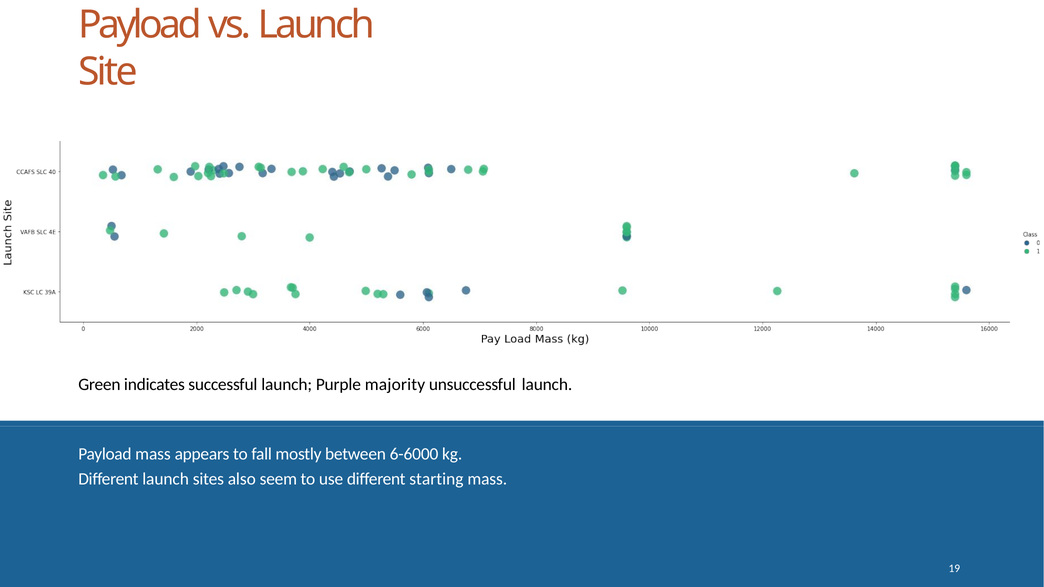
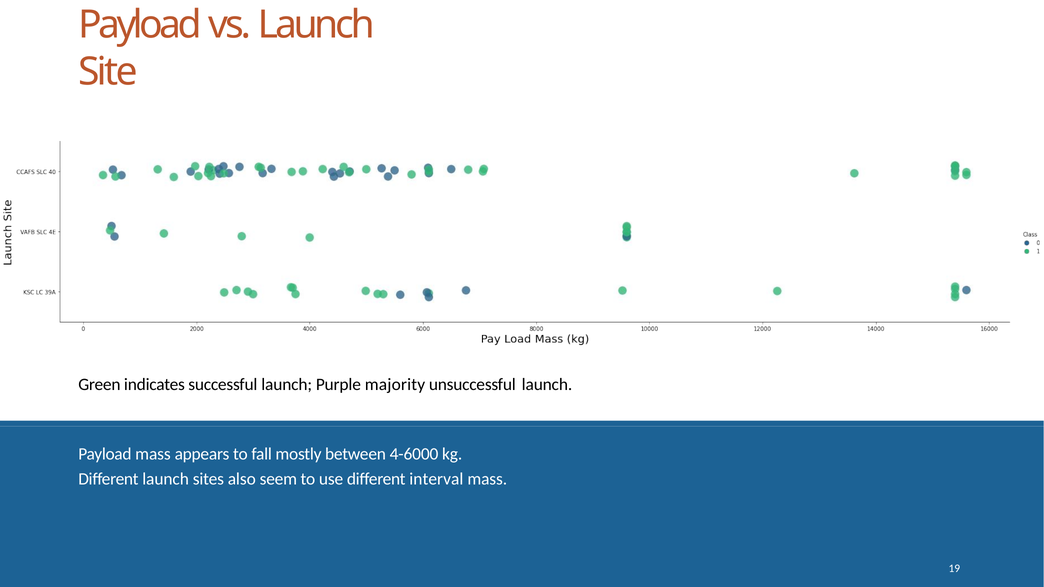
6-6000: 6-6000 -> 4-6000 (414, 454)
starting: starting -> interval (436, 479)
